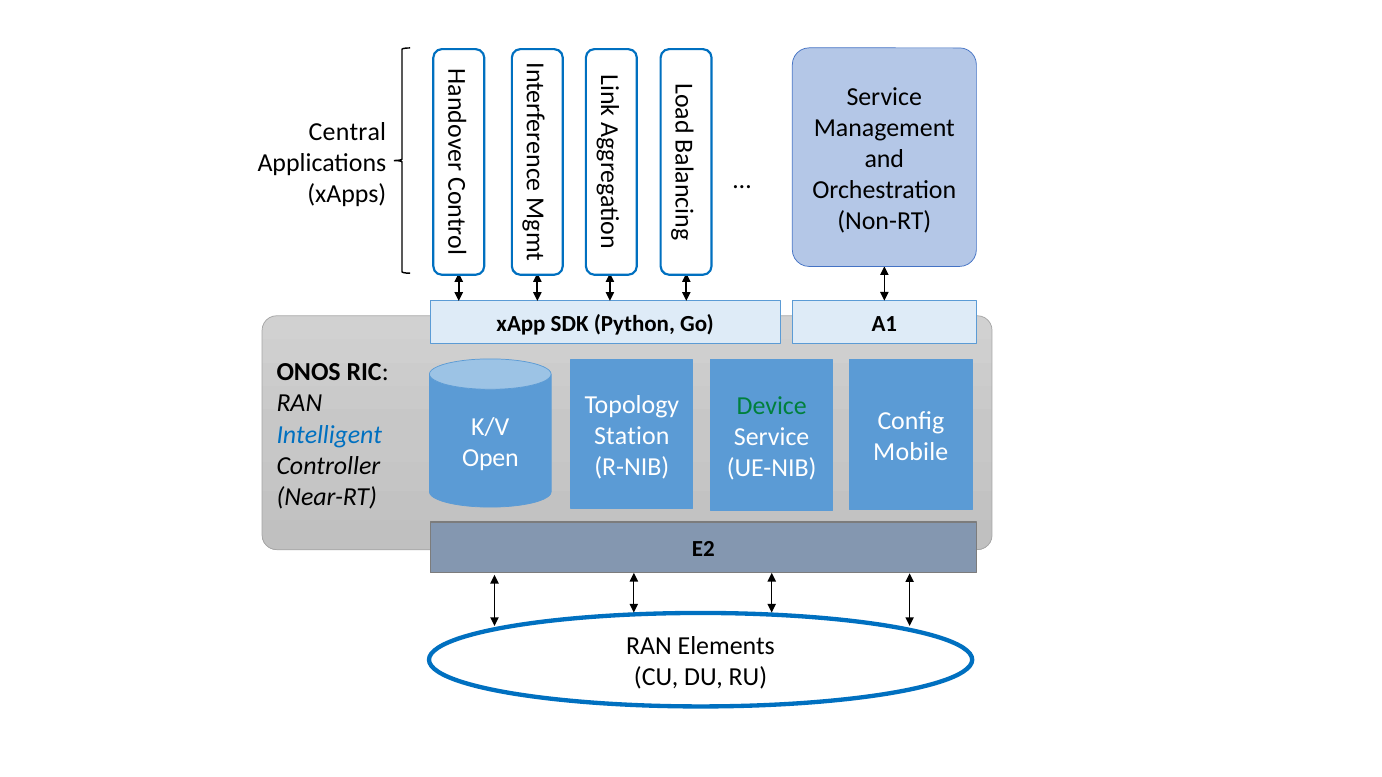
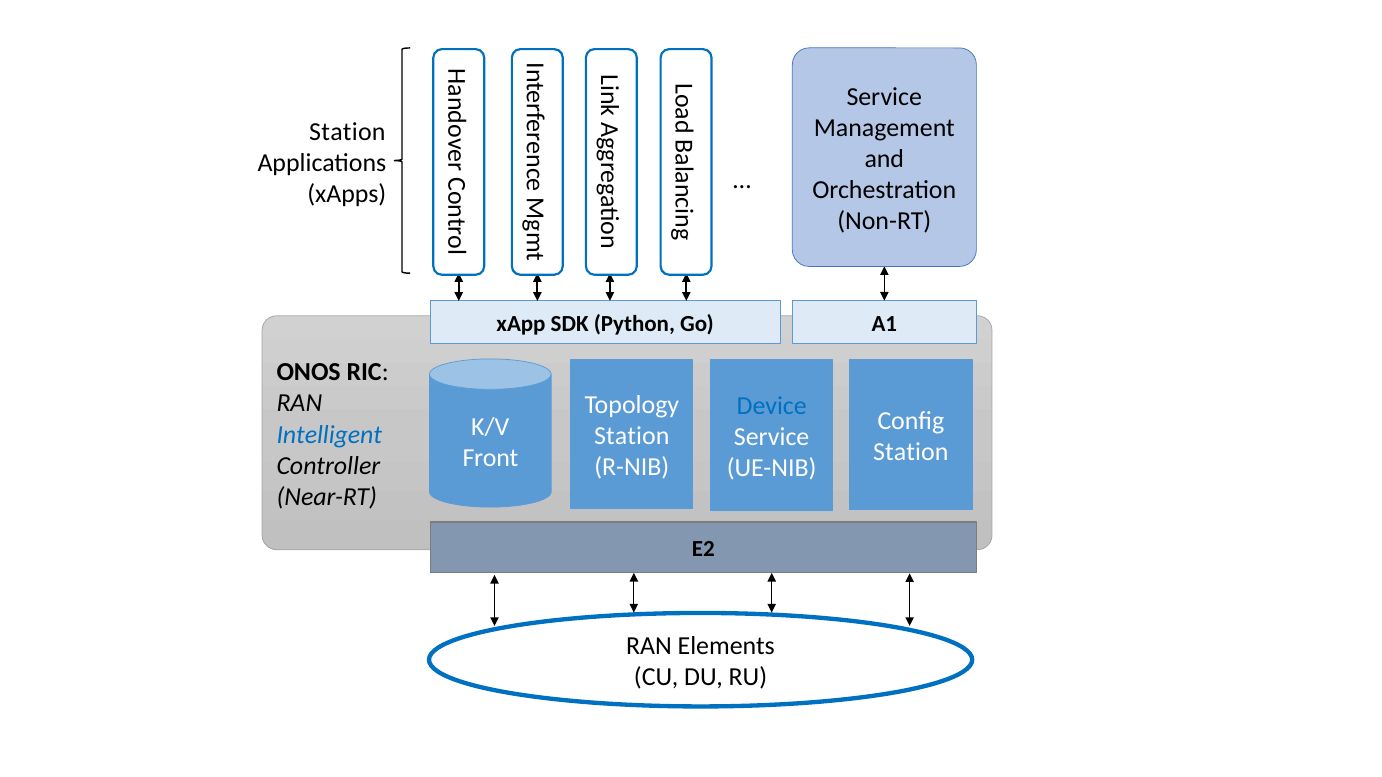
Central: Central -> Station (347, 132)
Device colour: green -> blue (772, 406)
Mobile: Mobile -> Station (911, 452)
Open: Open -> Front (490, 458)
